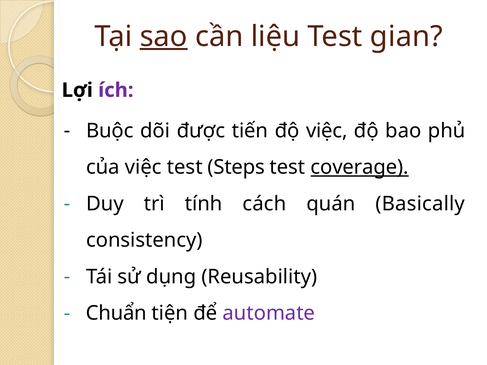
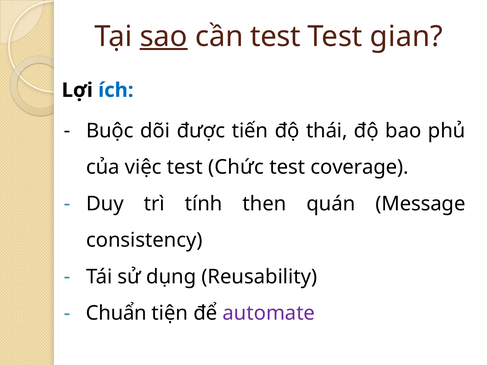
cần liệu: liệu -> test (276, 37)
ích colour: purple -> blue (116, 90)
độ việc: việc -> thái (327, 131)
Steps: Steps -> Chức (236, 167)
coverage underline: present -> none (360, 167)
cách: cách -> then (264, 204)
Basically: Basically -> Message (420, 204)
